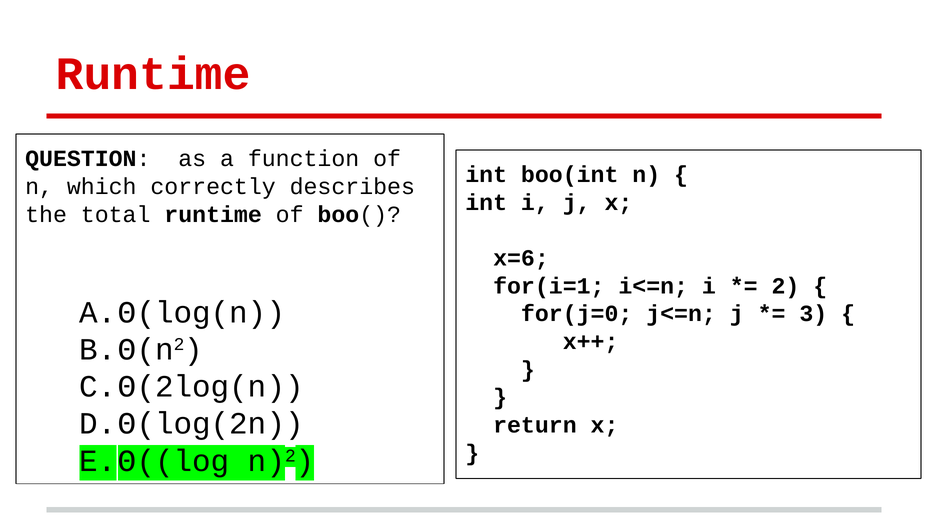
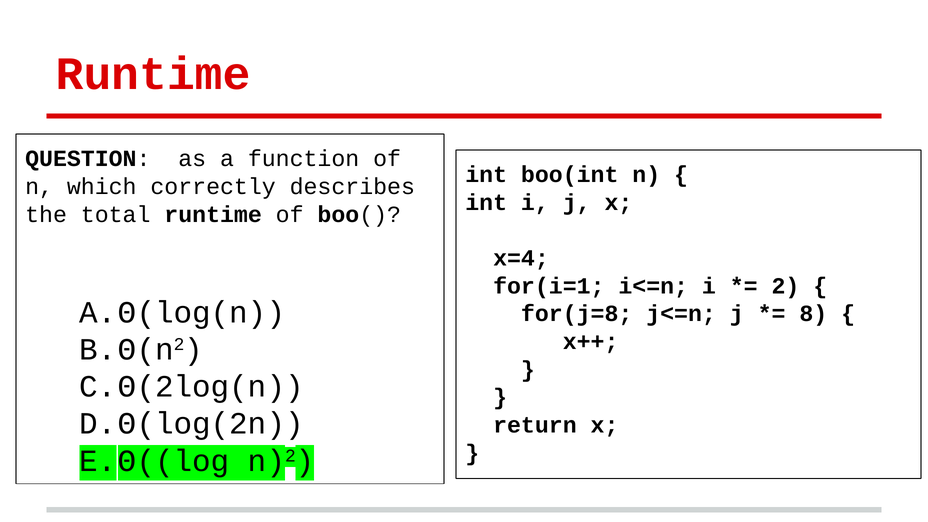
x=6: x=6 -> x=4 (521, 258)
for(j=0: for(j=0 -> for(j=8 (577, 314)
3: 3 -> 8 (813, 314)
